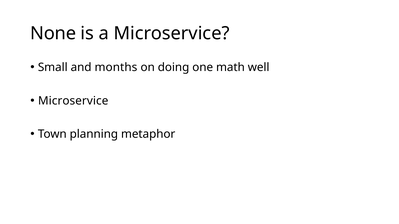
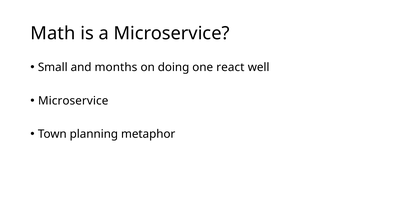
None: None -> Math (53, 34)
math: math -> react (230, 67)
